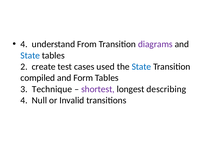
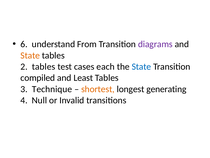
4: 4 -> 6 (24, 44)
State colour: blue -> orange (30, 55)
2 create: create -> tables (44, 66)
used: used -> each (106, 66)
Form: Form -> Least (83, 78)
shortest colour: purple -> orange (98, 89)
describing: describing -> generating (166, 89)
